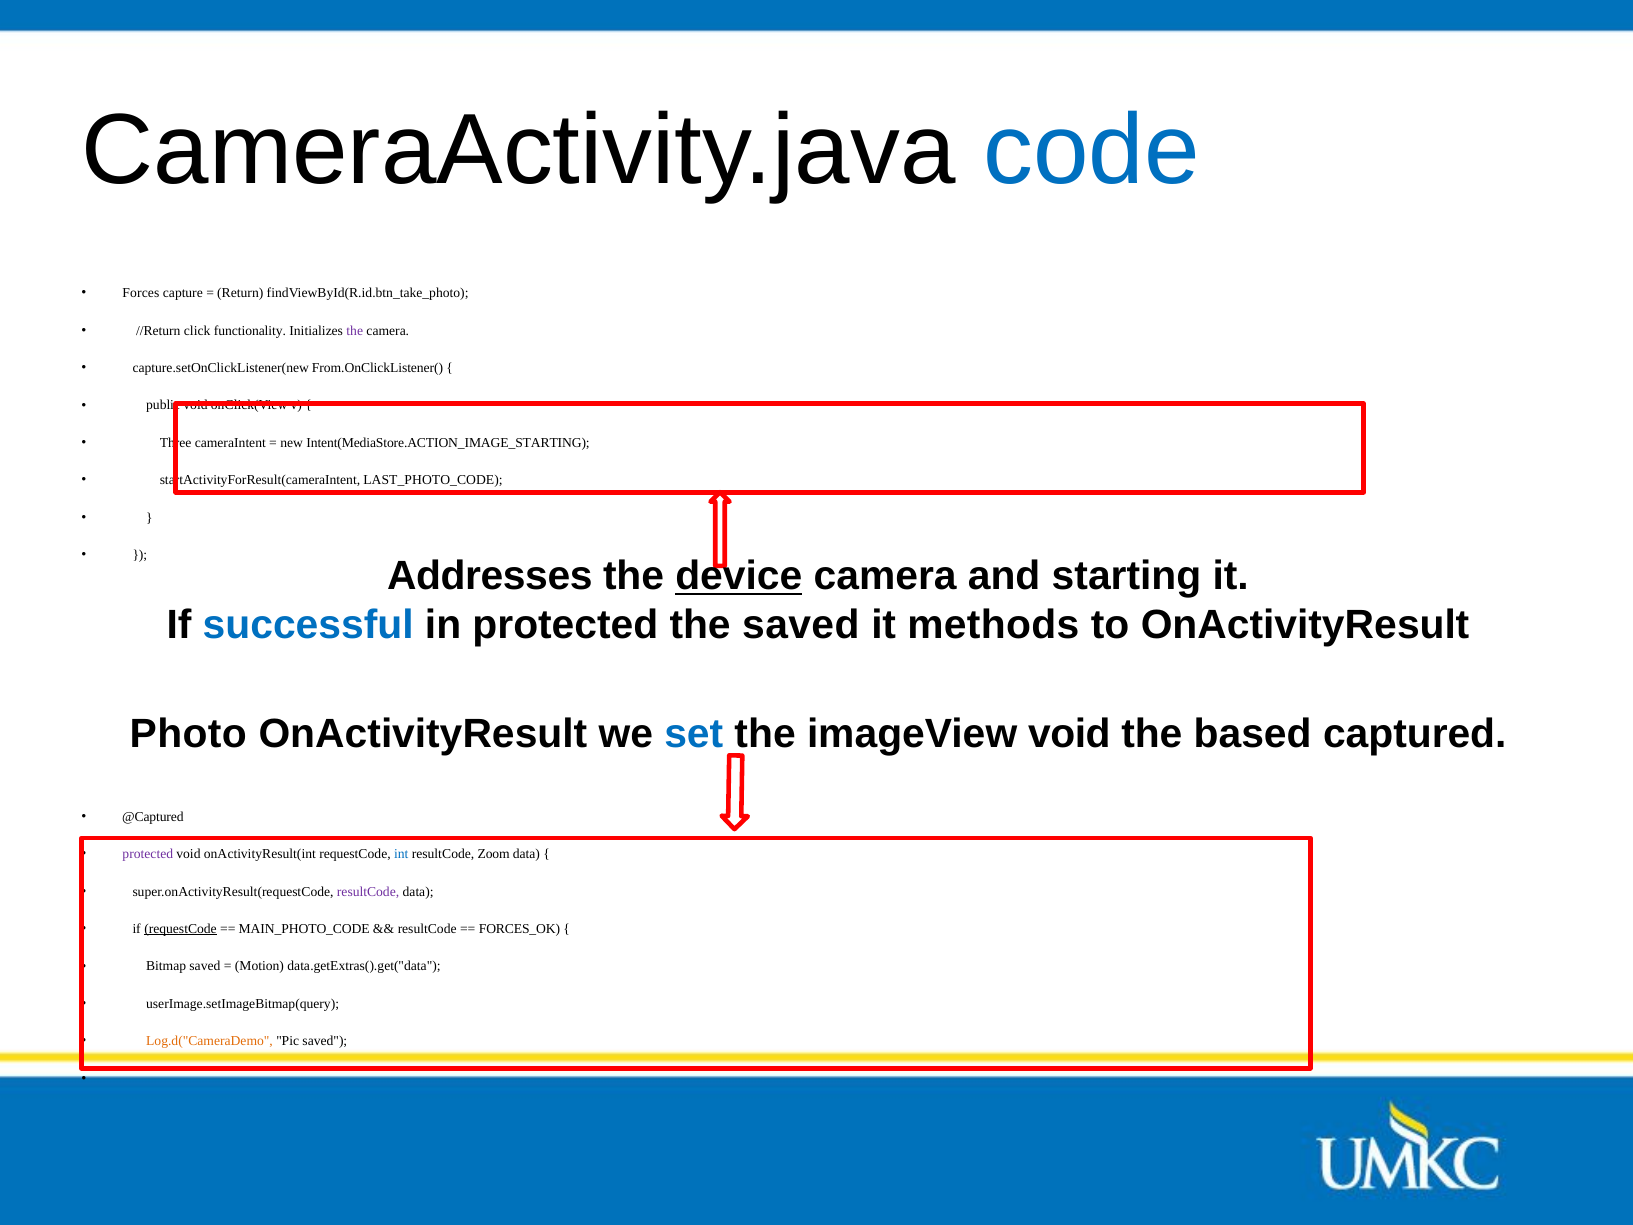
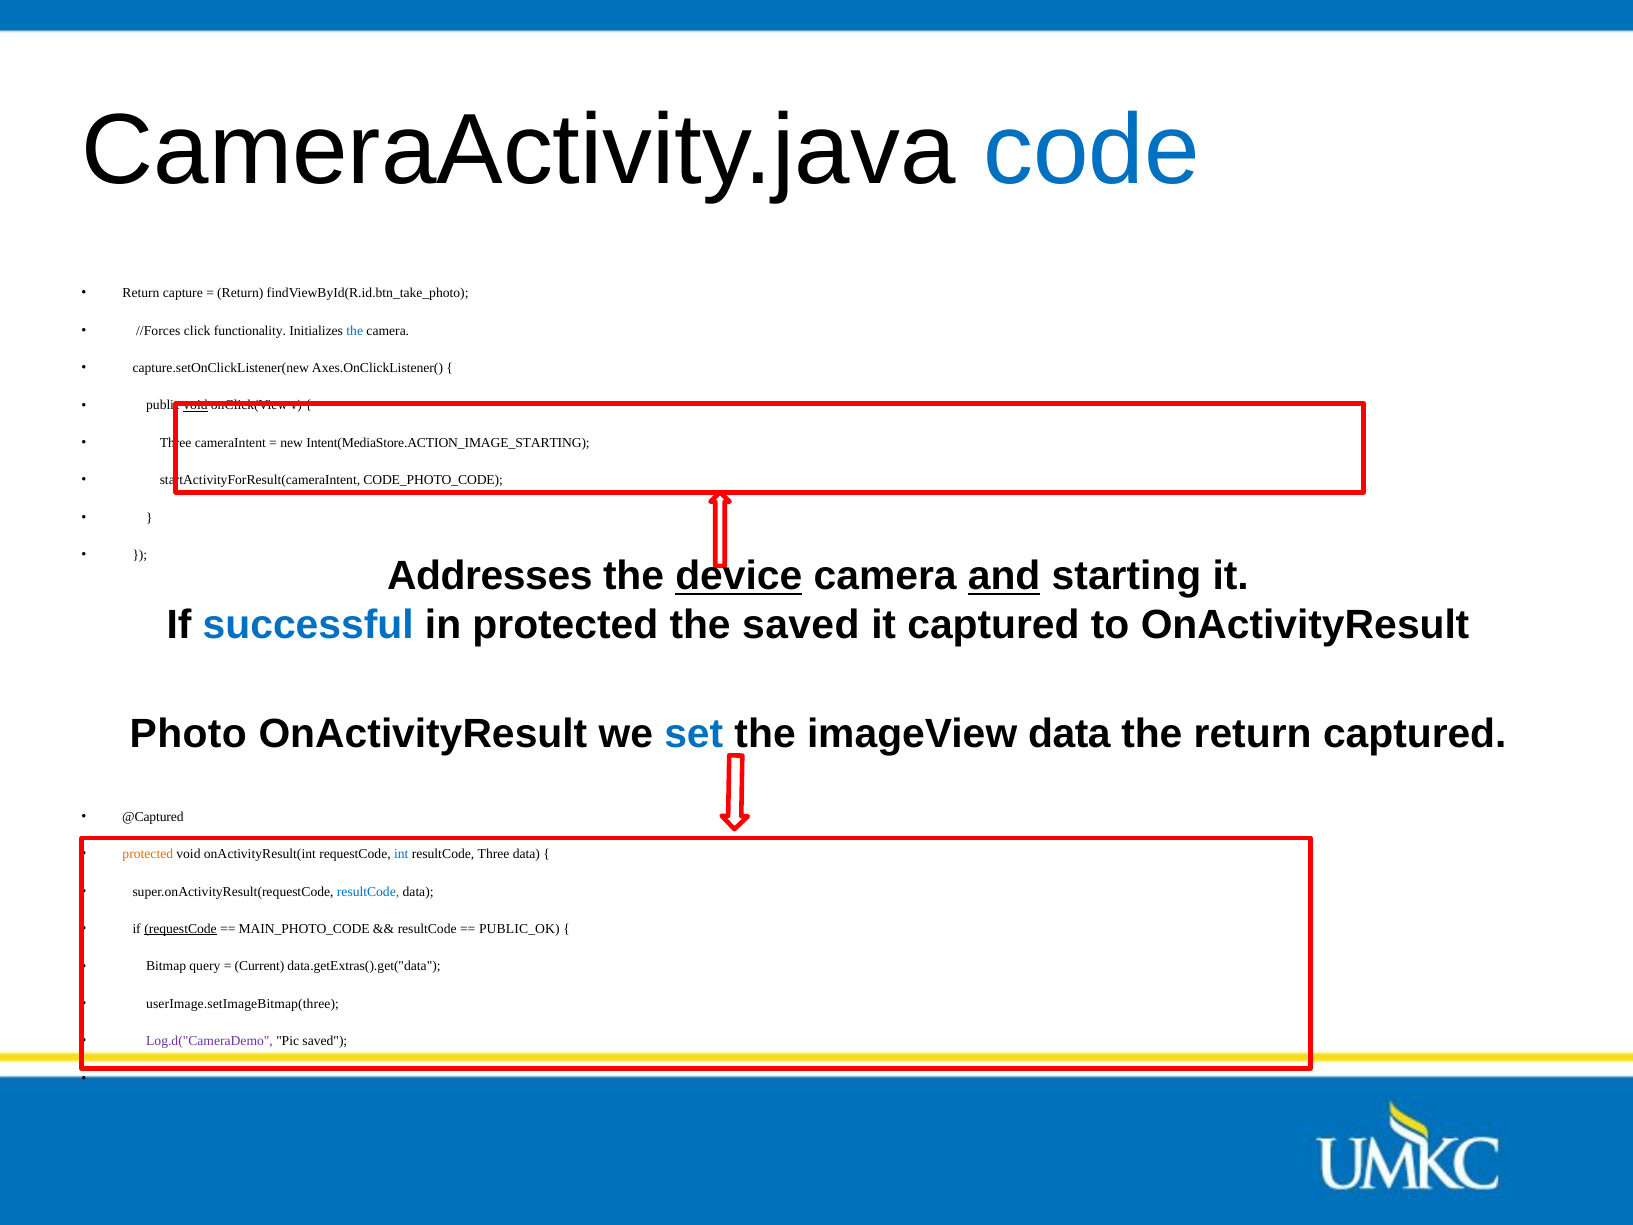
Forces: Forces -> Return (141, 293)
//Return: //Return -> //Forces (158, 330)
the colour: purple -> blue (355, 330)
From.OnClickListener(: From.OnClickListener( -> Axes.OnClickListener( (378, 368)
void underline: none -> present (196, 405)
LAST_PHOTO_CODE: LAST_PHOTO_CODE -> CODE_PHOTO_CODE (433, 480)
and underline: none -> present (1004, 576)
it methods: methods -> captured (993, 625)
imageView void: void -> data (1069, 734)
the based: based -> return (1253, 734)
protected colour: purple -> orange (148, 854)
resultCode Zoom: Zoom -> Three (494, 854)
resultCode colour: purple -> blue (368, 891)
FORCES_OK: FORCES_OK -> PUBLIC_OK (519, 929)
Bitmap saved: saved -> query (205, 966)
Motion: Motion -> Current (260, 966)
userImage.setImageBitmap(query: userImage.setImageBitmap(query -> userImage.setImageBitmap(three (243, 1004)
Log.d("CameraDemo colour: orange -> purple (210, 1041)
